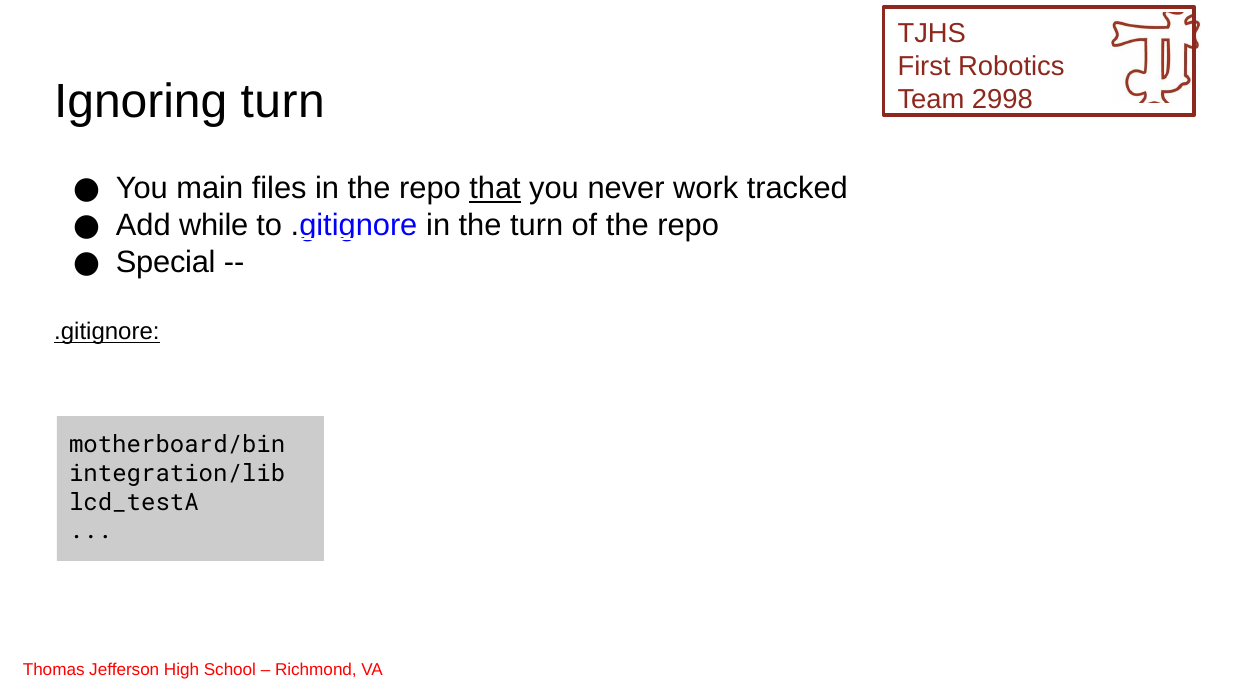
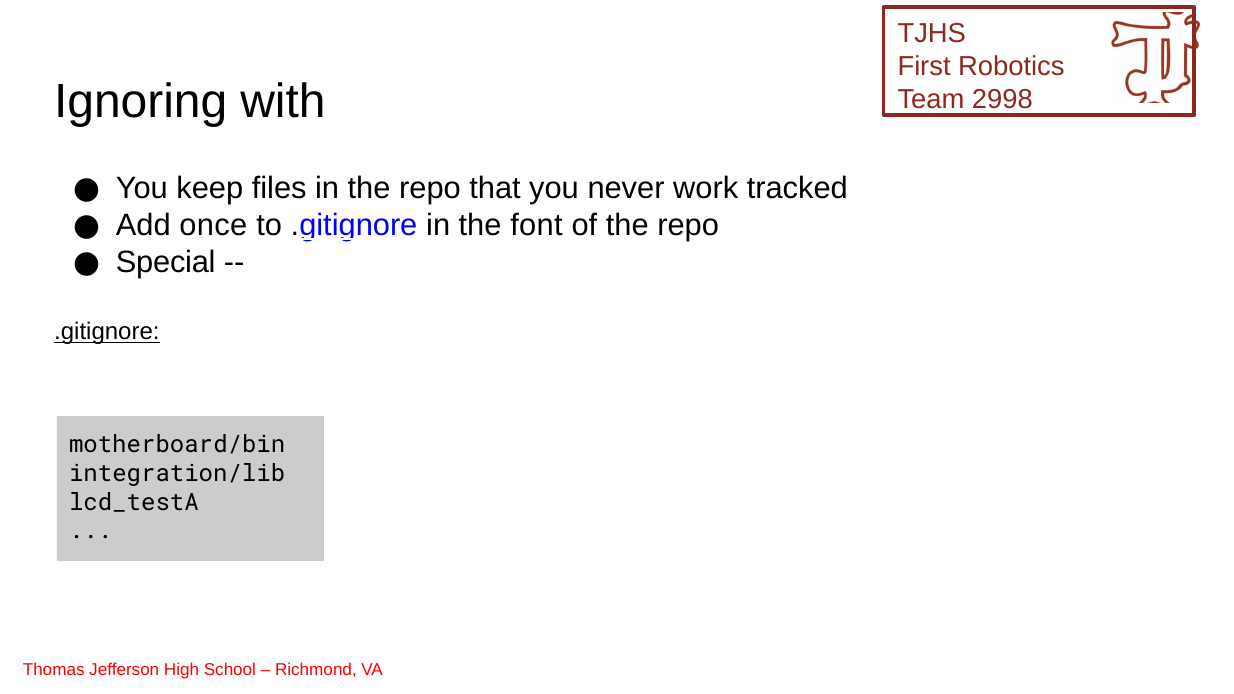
Ignoring turn: turn -> with (283, 102)
main: main -> keep (210, 189)
that underline: present -> none (495, 189)
while: while -> once (213, 226)
the turn: turn -> font (536, 226)
